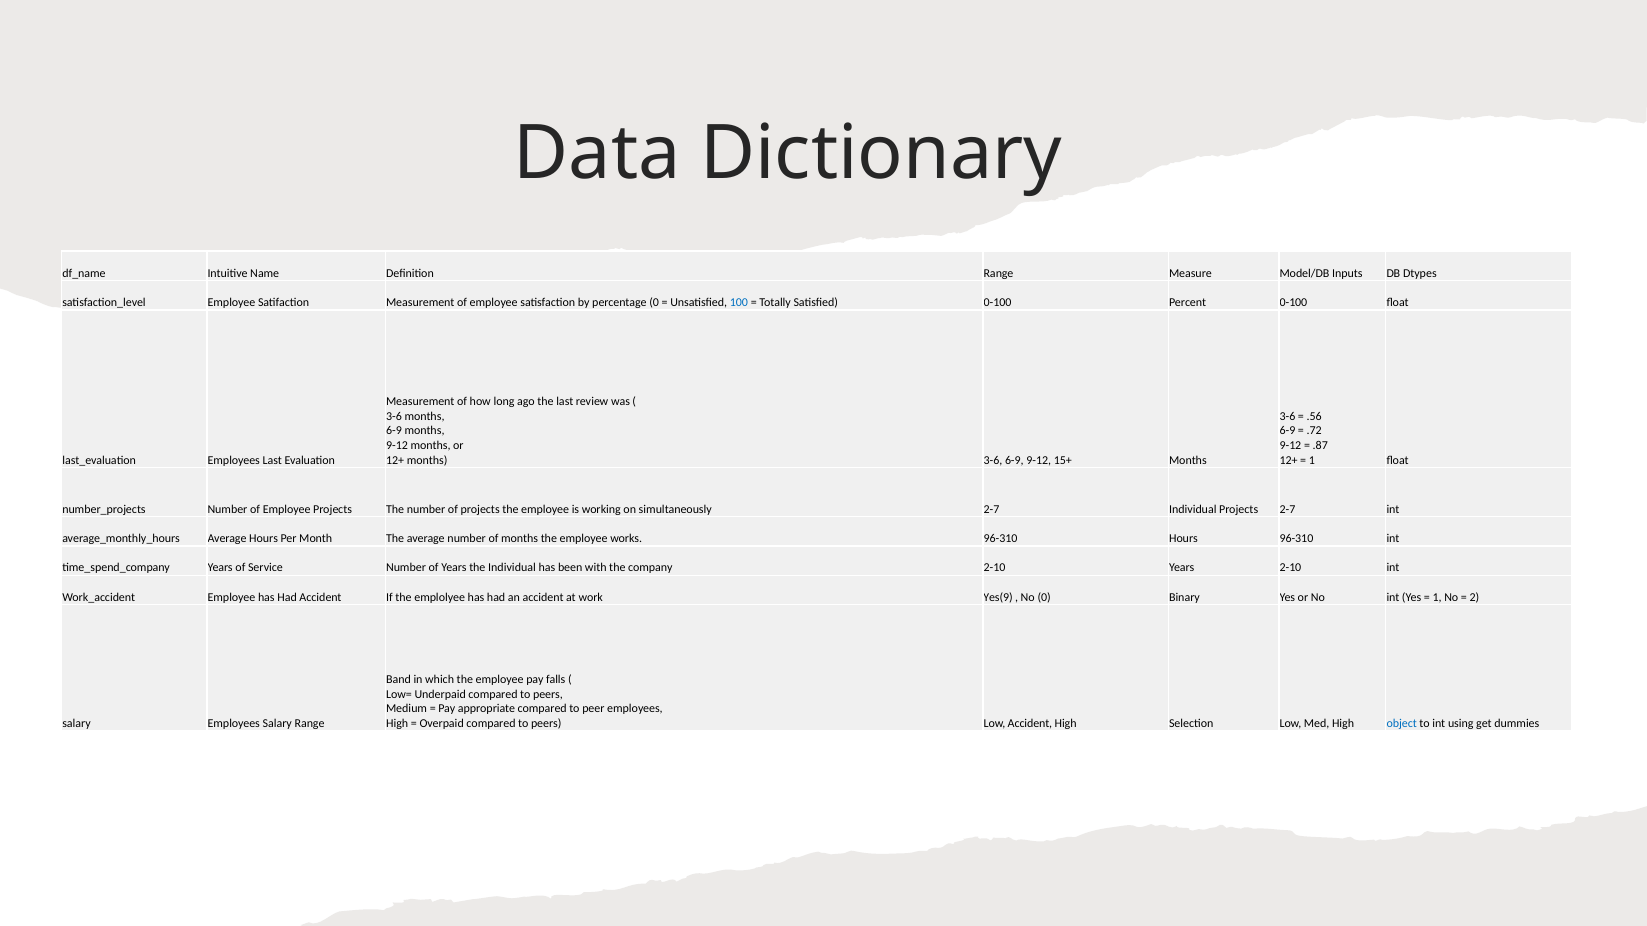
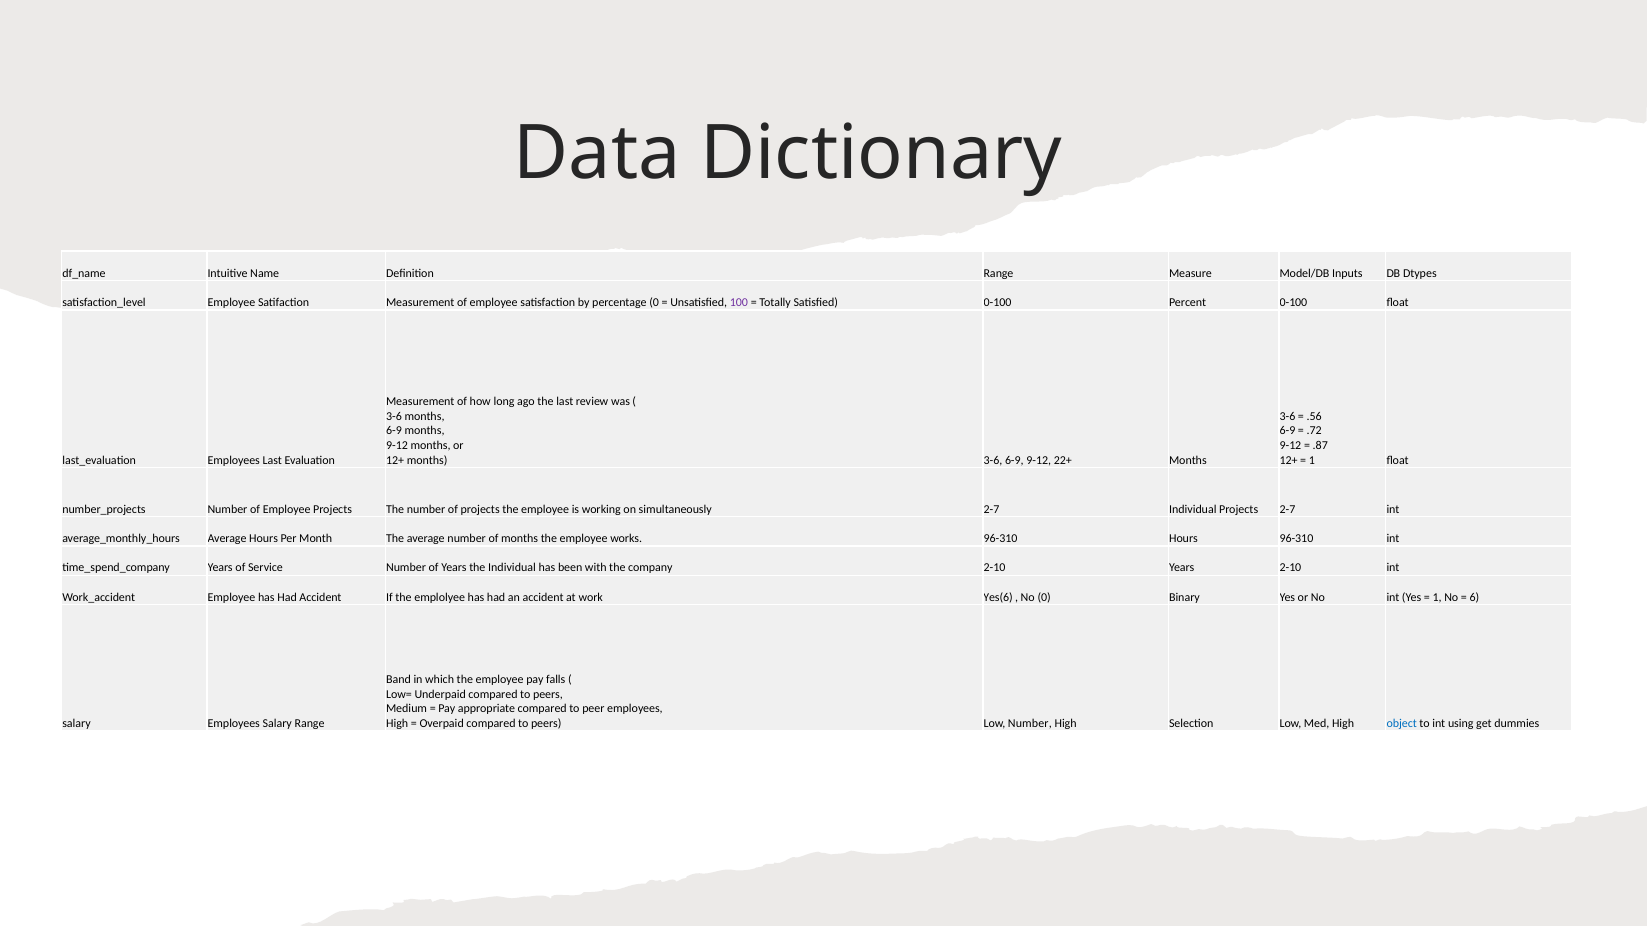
100 colour: blue -> purple (739, 303)
15+: 15+ -> 22+ (1063, 460)
Yes(9: Yes(9 -> Yes(6 (998, 598)
2: 2 -> 6 (1474, 598)
Low Accident: Accident -> Number (1030, 724)
